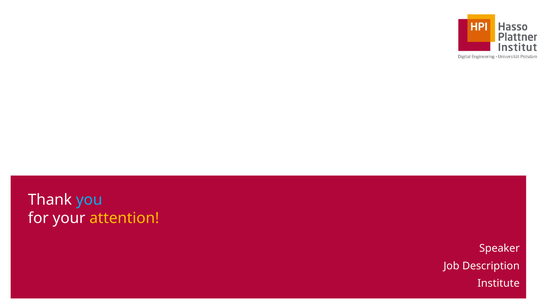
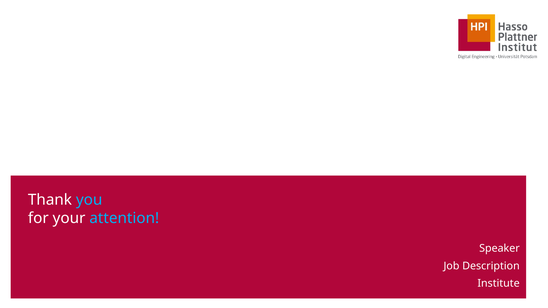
attention colour: yellow -> light blue (124, 218)
